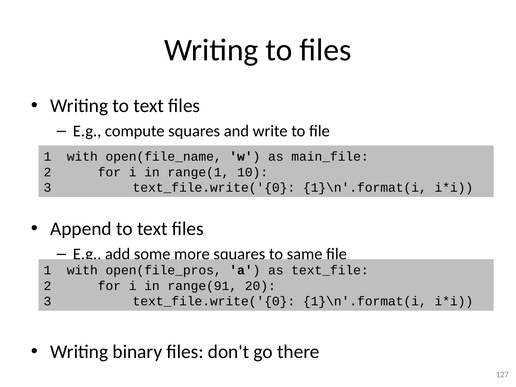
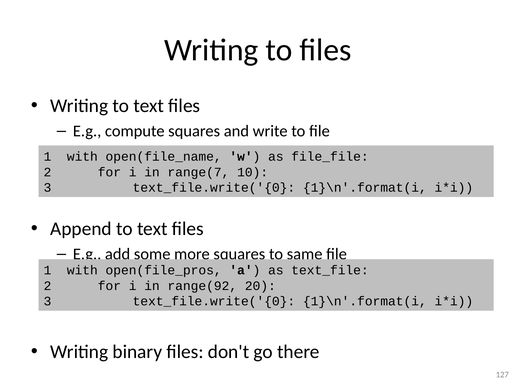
main_file: main_file -> file_file (330, 157)
range(1: range(1 -> range(7 (198, 172)
range(91: range(91 -> range(92 (202, 286)
